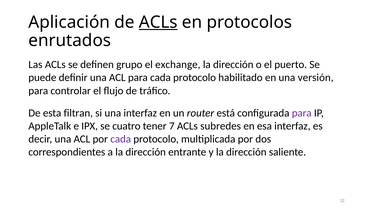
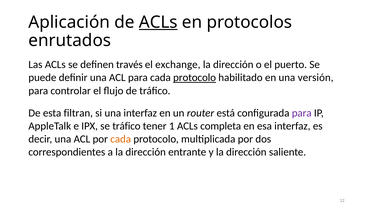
grupo: grupo -> través (129, 65)
protocolo underline: none -> present (195, 78)
se cuatro: cuatro -> tráfico (126, 126)
7: 7 -> 1 (172, 126)
subredes: subredes -> completa (221, 126)
cada colour: purple -> orange (121, 139)
